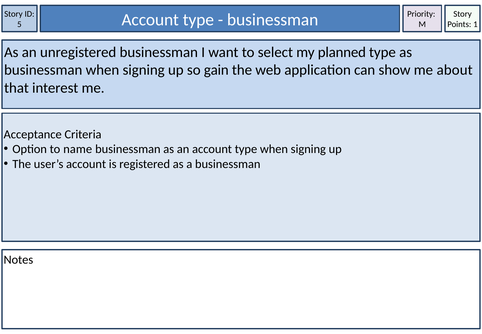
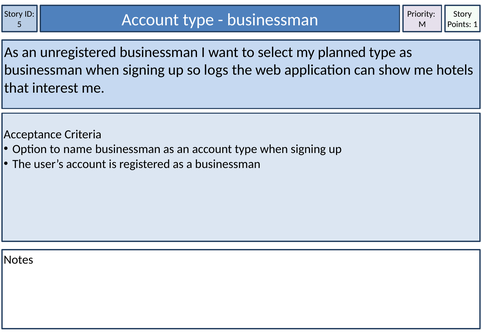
gain: gain -> logs (216, 70)
about: about -> hotels (455, 70)
